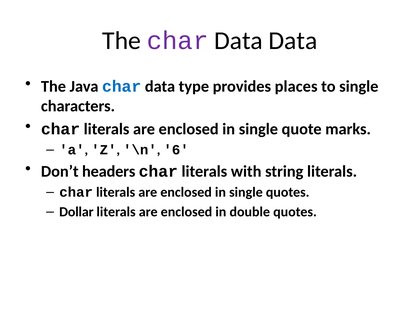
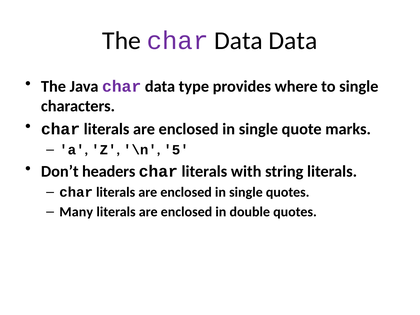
char colour: blue -> purple (122, 87)
places: places -> where (296, 87)
6: 6 -> 5 (176, 150)
Dollar: Dollar -> Many (76, 212)
